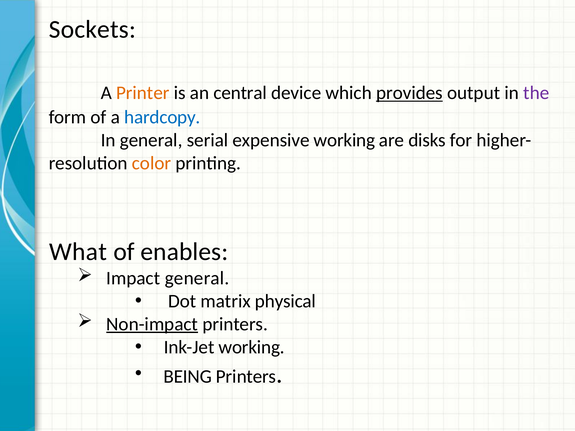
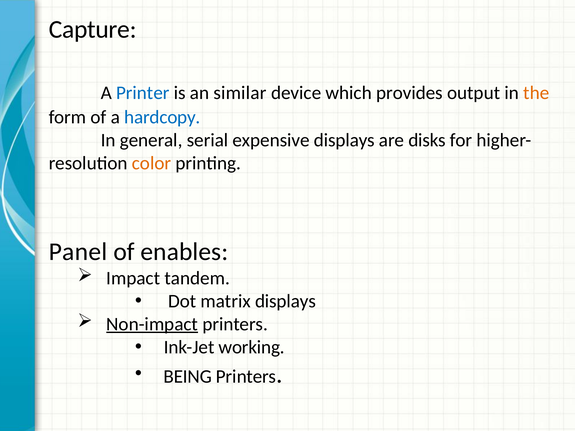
Sockets: Sockets -> Capture (93, 30)
Printer colour: orange -> blue (143, 93)
central: central -> similar (240, 93)
provides underline: present -> none (409, 93)
the colour: purple -> orange (536, 93)
expensive working: working -> displays (344, 140)
What: What -> Panel (78, 252)
Impact general: general -> tandem (197, 278)
matrix physical: physical -> displays (285, 301)
